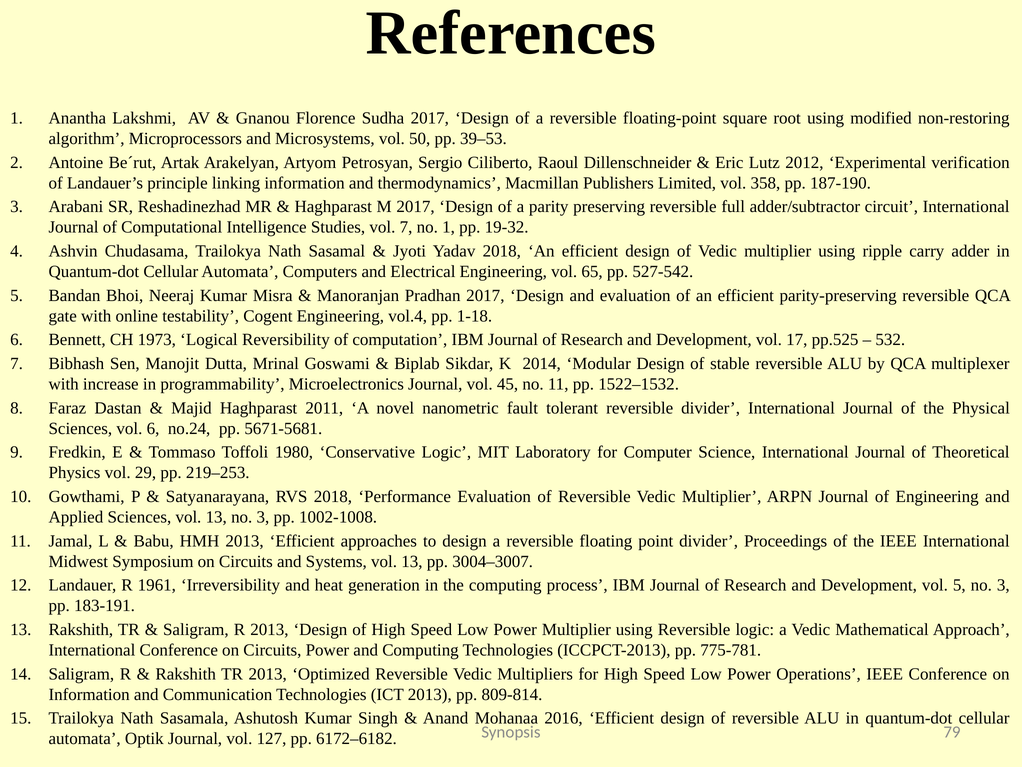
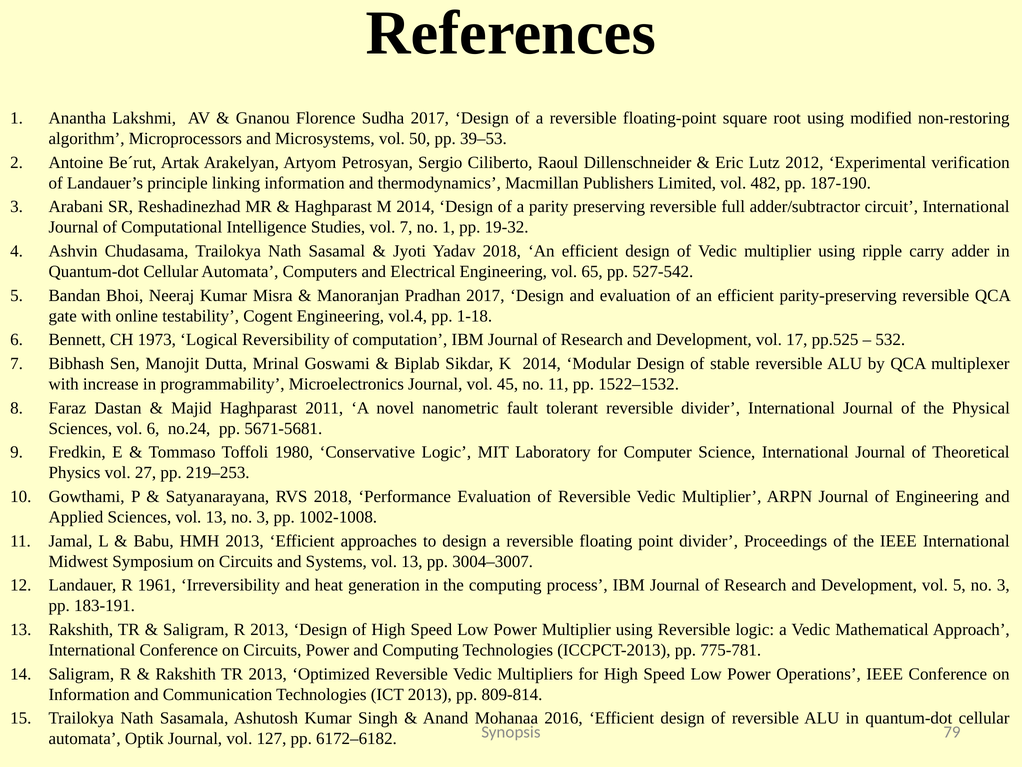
358: 358 -> 482 (765, 183)
M 2017: 2017 -> 2014 (416, 207)
29: 29 -> 27 (146, 472)
